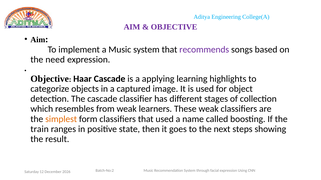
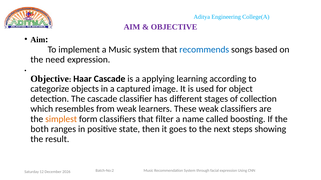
recommends colour: purple -> blue (204, 50)
highlights: highlights -> according (228, 79)
that used: used -> filter (165, 119)
train: train -> both (40, 129)
